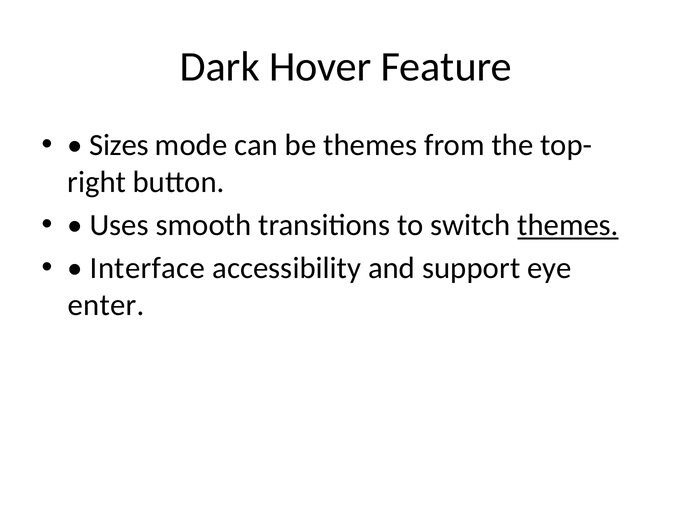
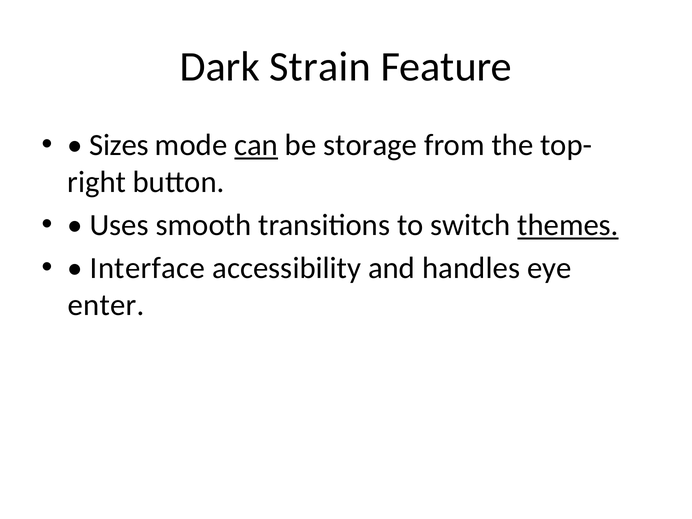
Hover: Hover -> Strain (320, 67)
can underline: none -> present (256, 145)
be themes: themes -> storage (370, 145)
support: support -> handles (471, 268)
